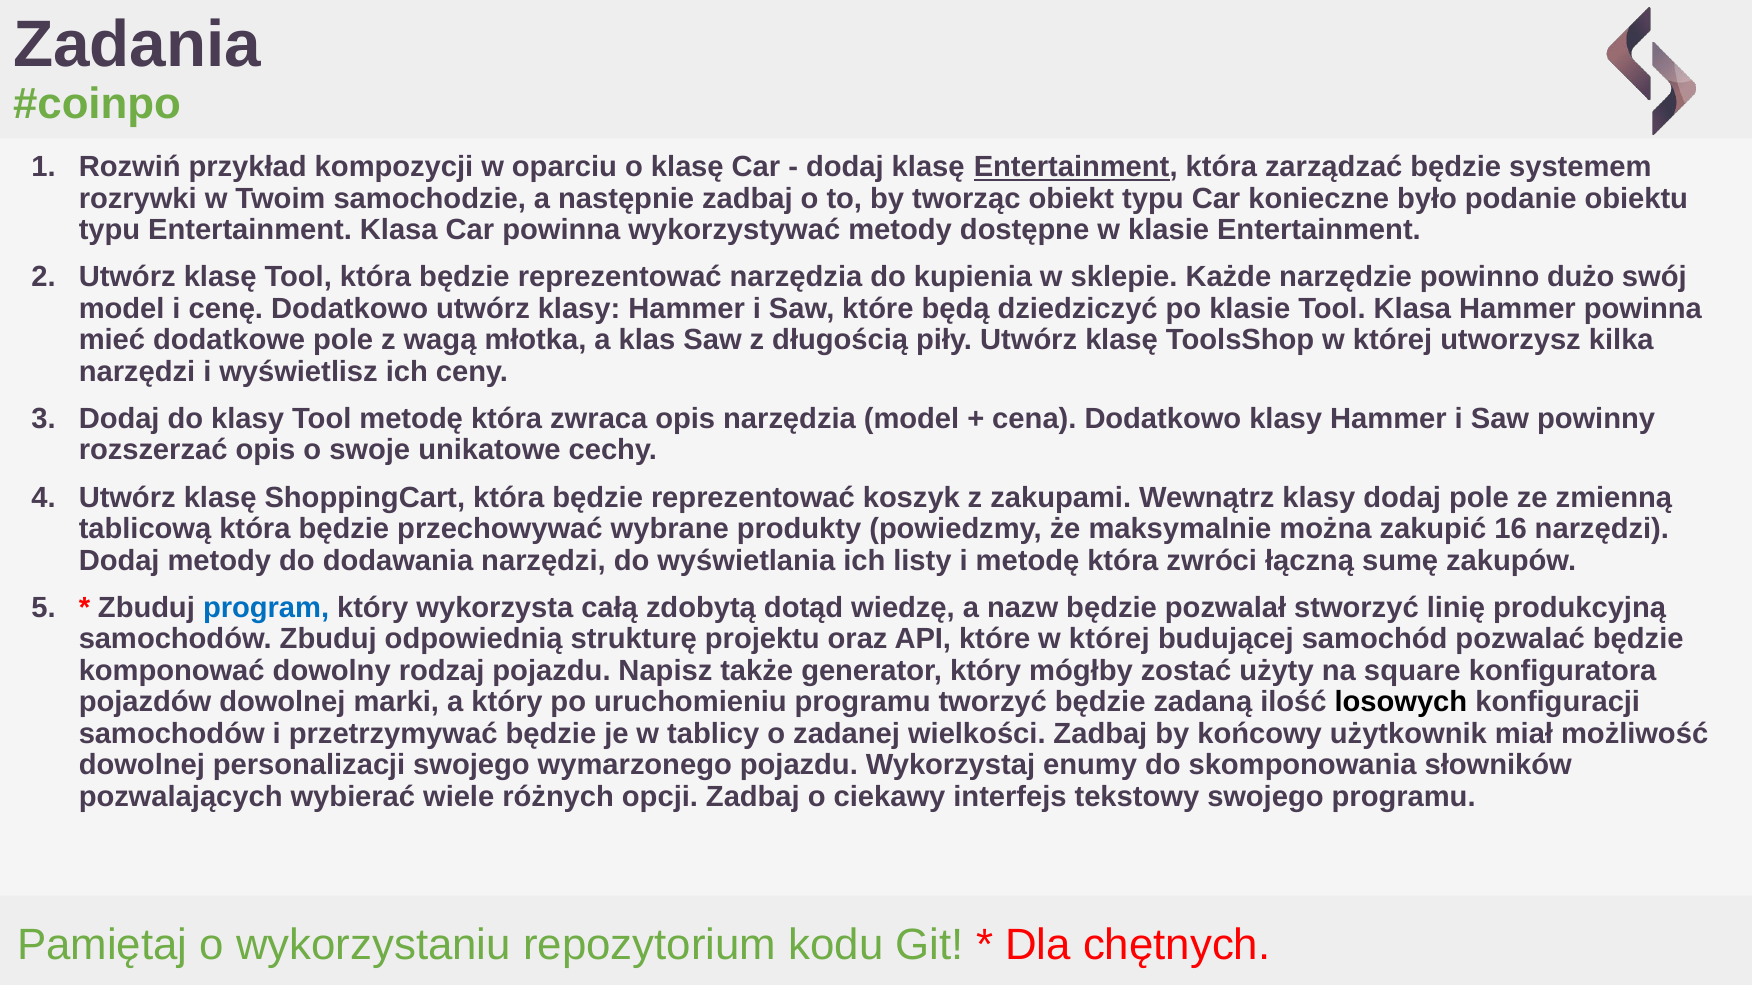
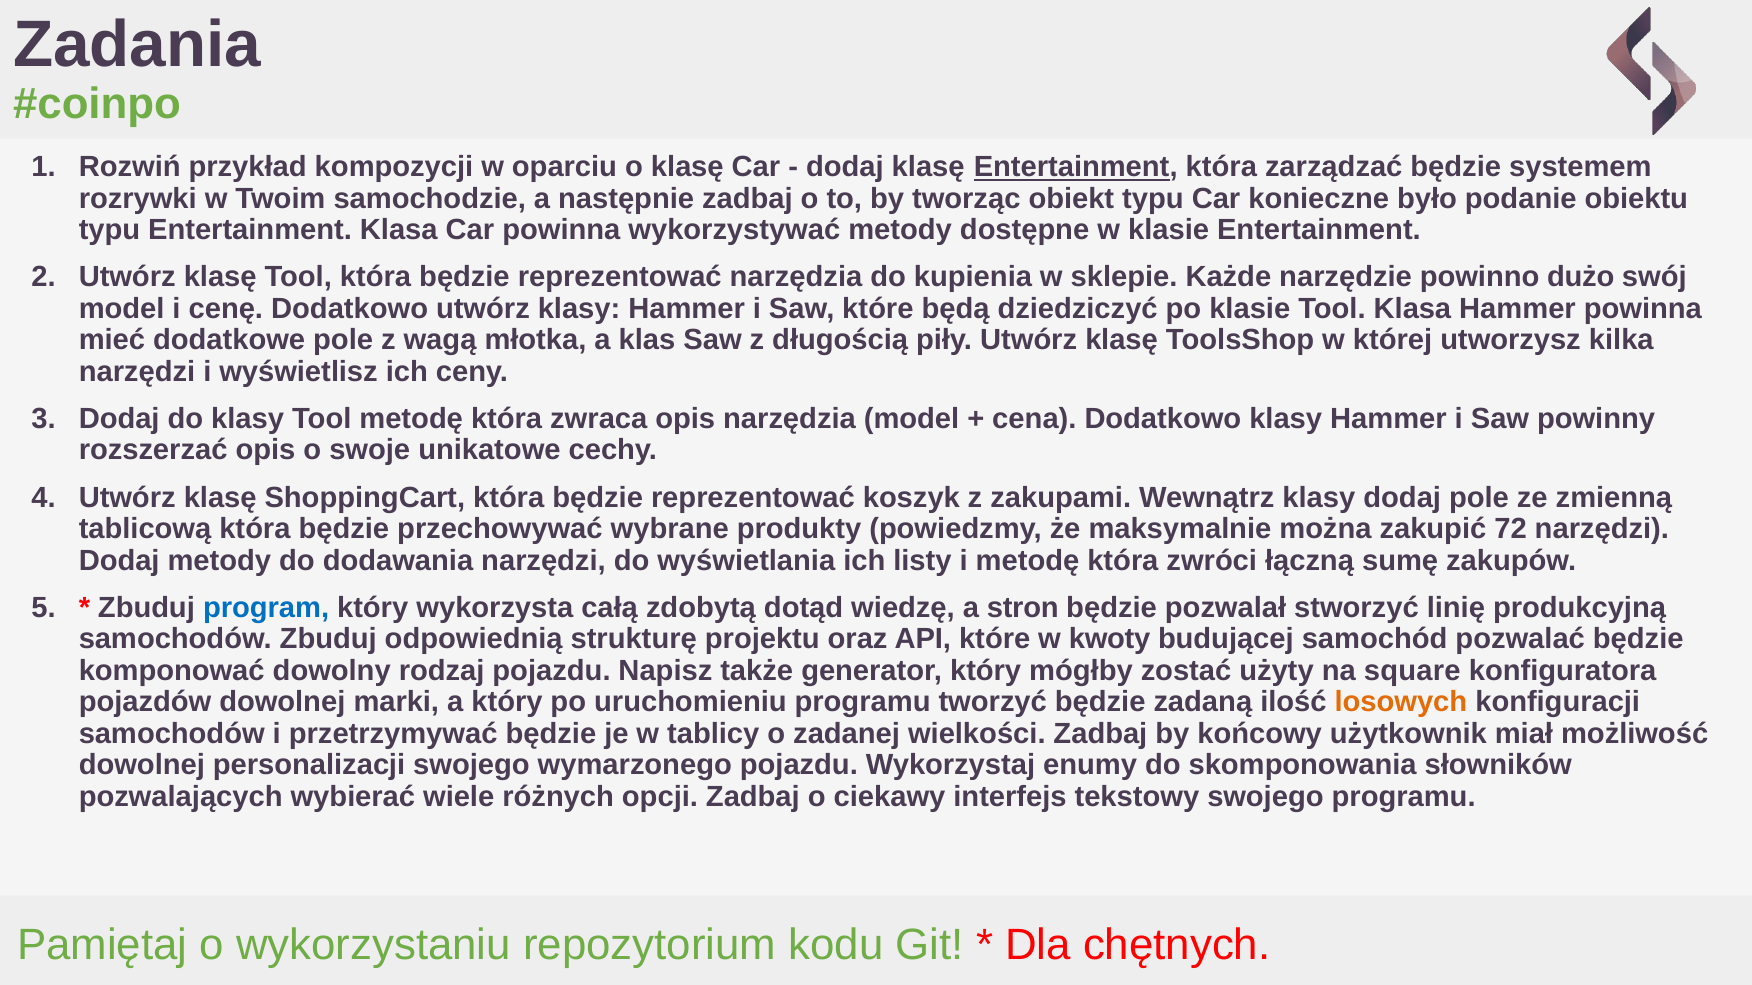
16: 16 -> 72 (1511, 529)
nazw: nazw -> stron (1023, 608)
które w której: której -> kwoty (1110, 640)
losowych colour: black -> orange (1401, 703)
